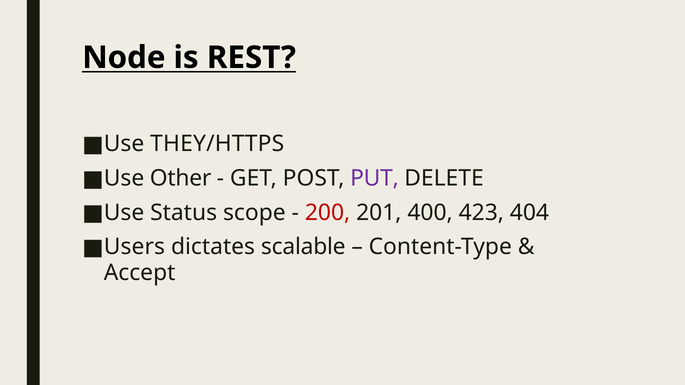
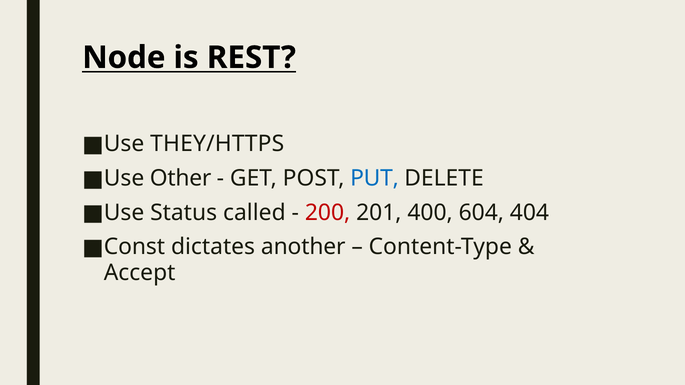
PUT colour: purple -> blue (374, 178)
scope: scope -> called (254, 213)
423: 423 -> 604 (481, 213)
Users: Users -> Const (134, 247)
scalable: scalable -> another (303, 247)
